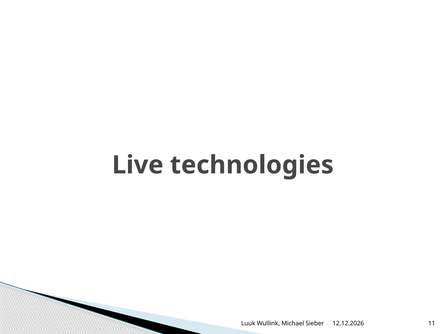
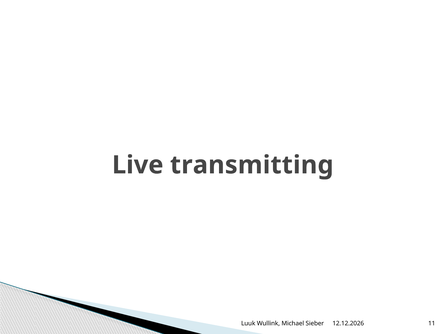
technologies: technologies -> transmitting (252, 165)
